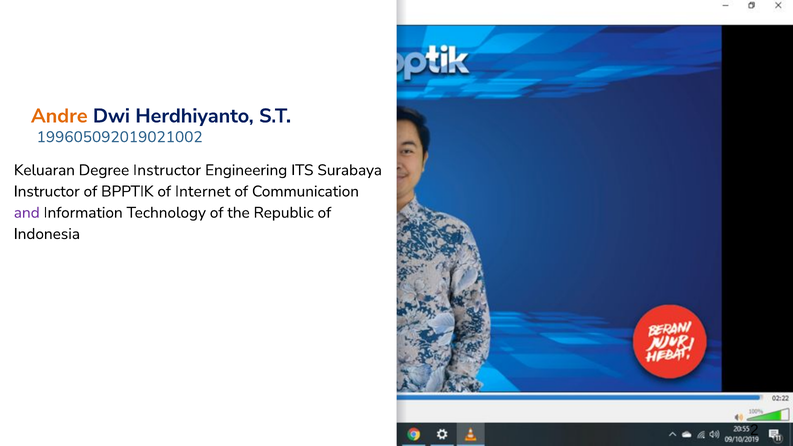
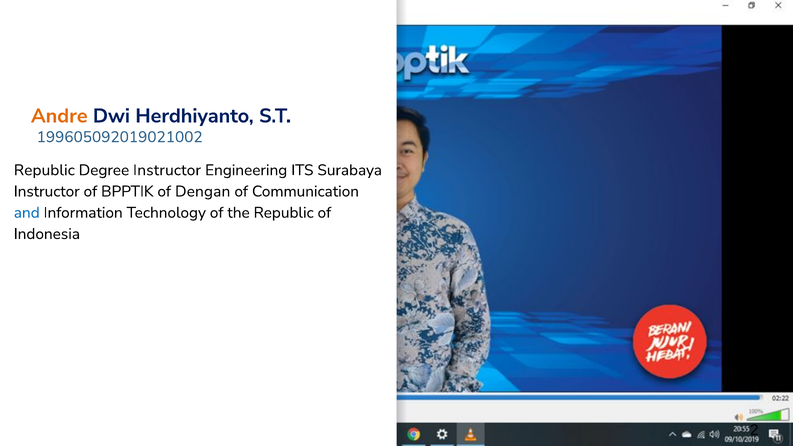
Keluaran: Keluaran -> Republic (44, 170)
Internet: Internet -> Dengan (203, 191)
and colour: purple -> blue (27, 213)
